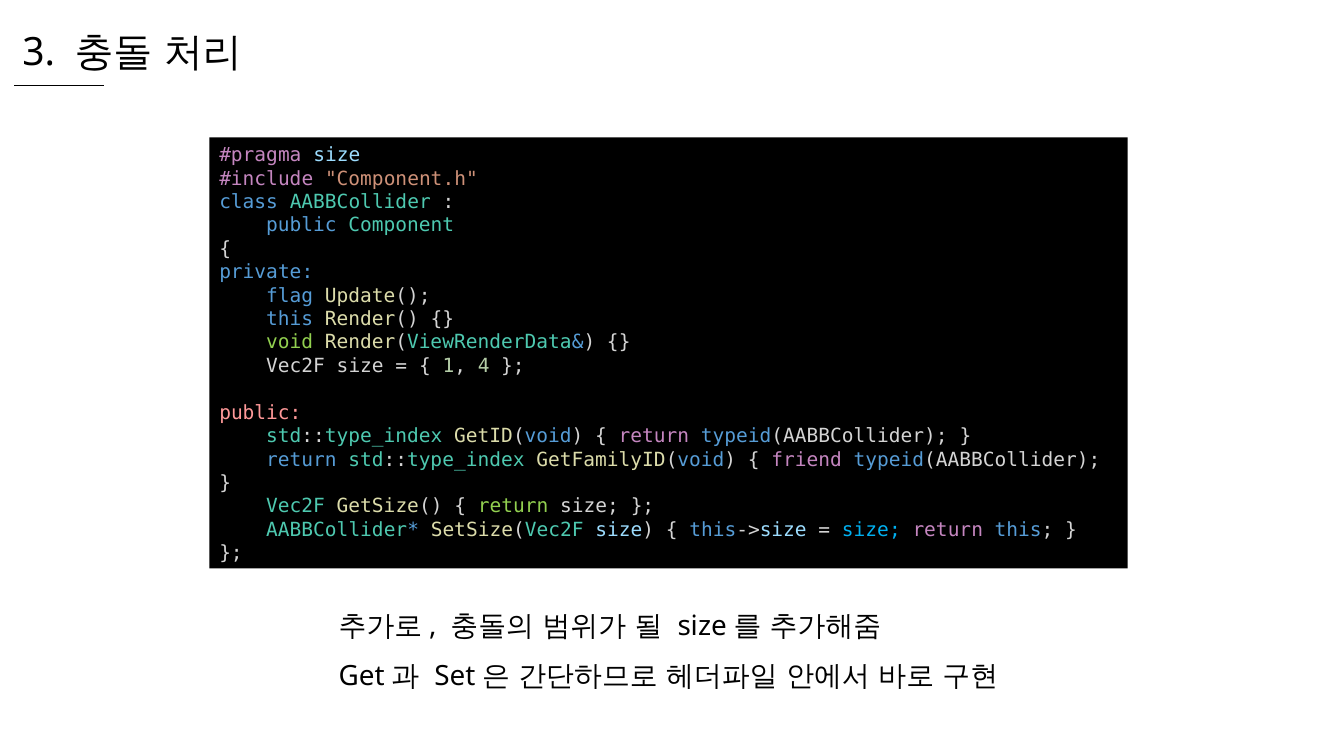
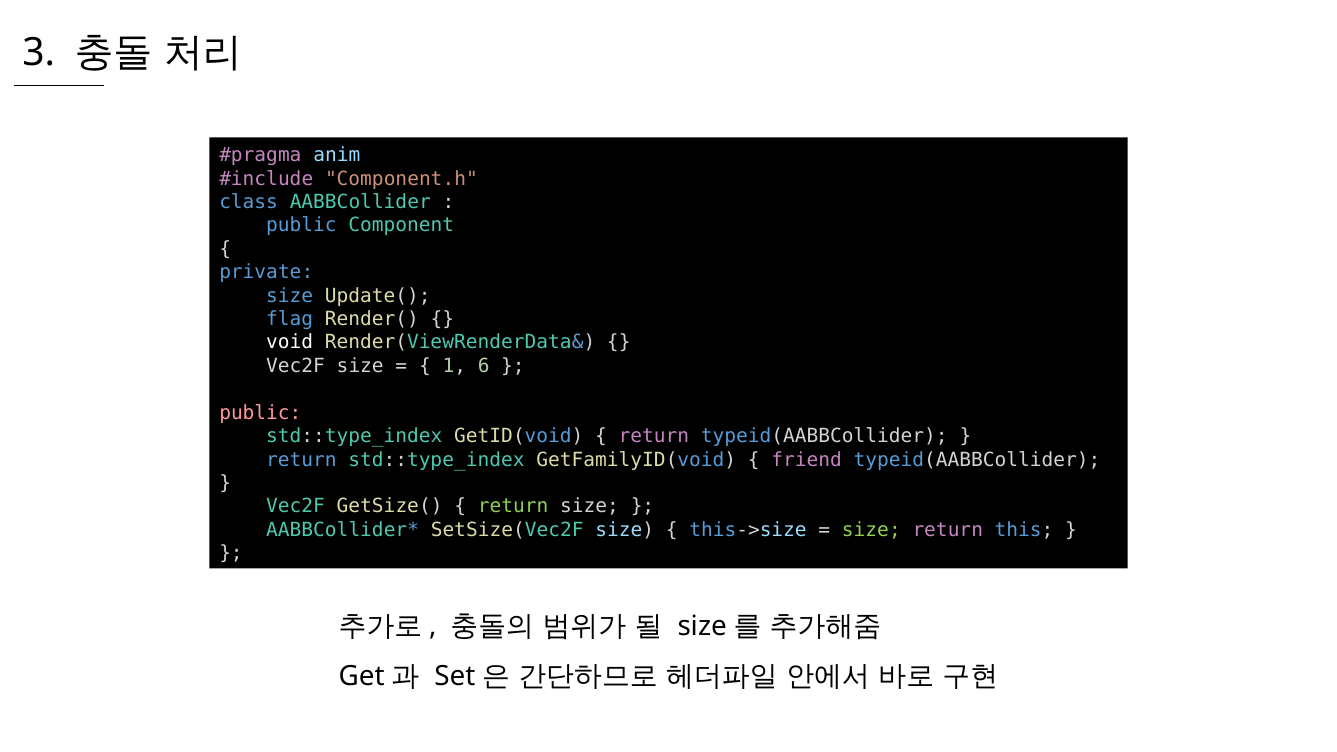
size: size -> anim (337, 155)
flag: flag -> size (290, 296)
this: this -> flag (290, 319)
void colour: light green -> white (290, 343)
4: 4 -> 6 (484, 366)
size colour: light blue -> light green (871, 530)
